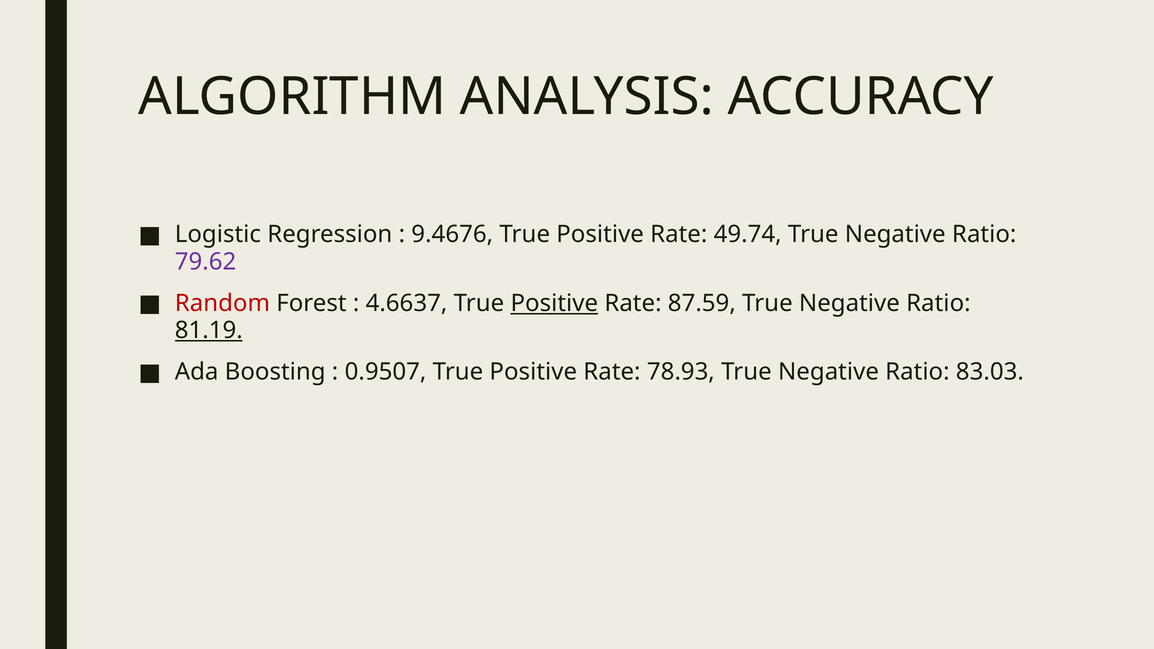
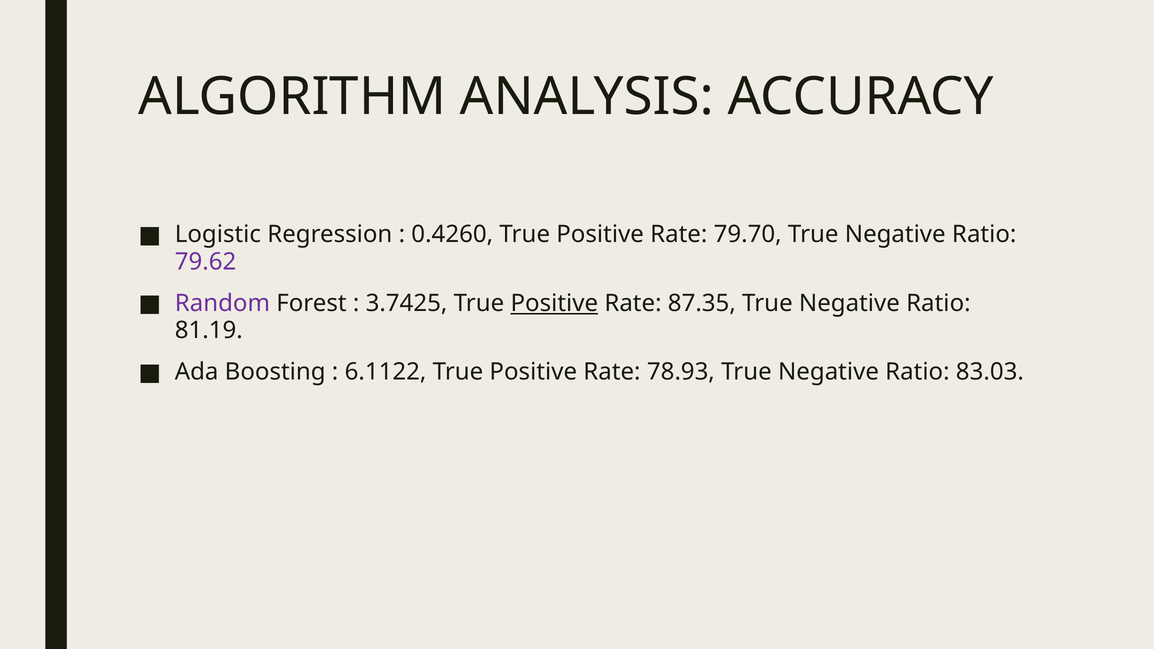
9.4676: 9.4676 -> 0.4260 (452, 235)
49.74: 49.74 -> 79.70 (748, 235)
Random colour: red -> purple (222, 303)
4.6637: 4.6637 -> 3.7425 (406, 303)
87.59: 87.59 -> 87.35 (702, 303)
81.19 underline: present -> none (209, 330)
0.9507: 0.9507 -> 6.1122 (386, 372)
